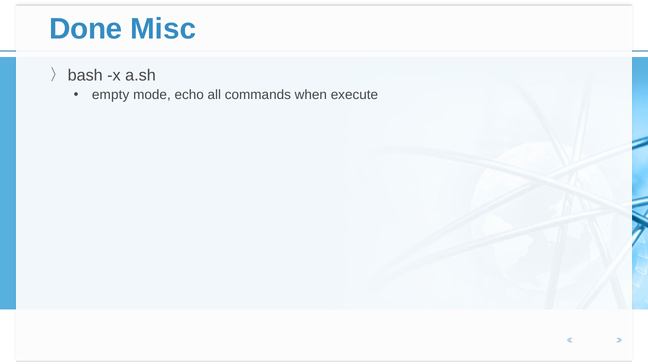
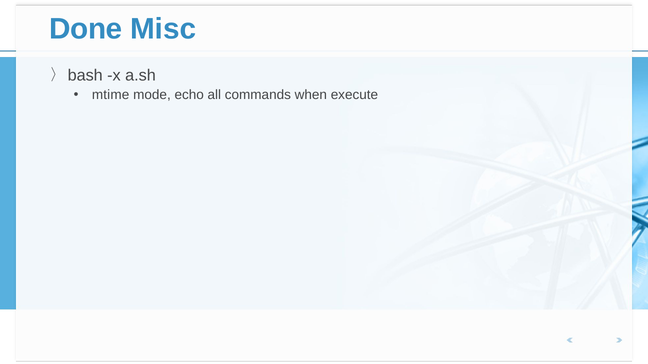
empty: empty -> mtime (111, 95)
